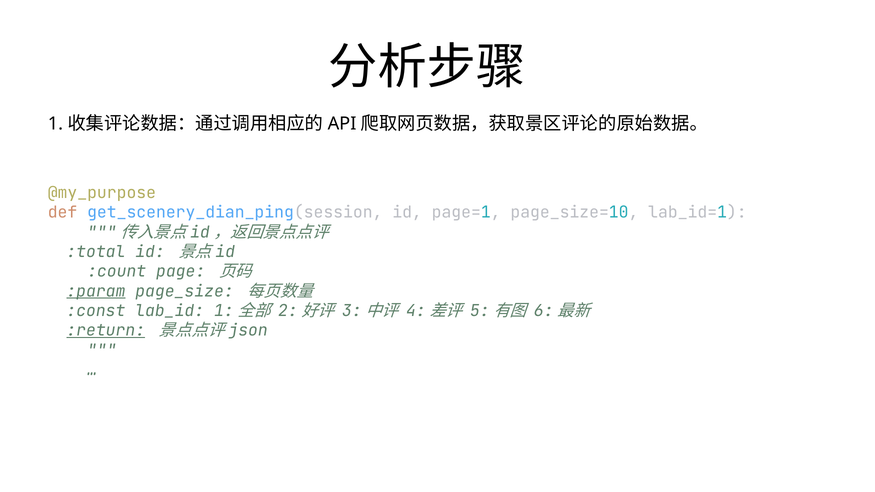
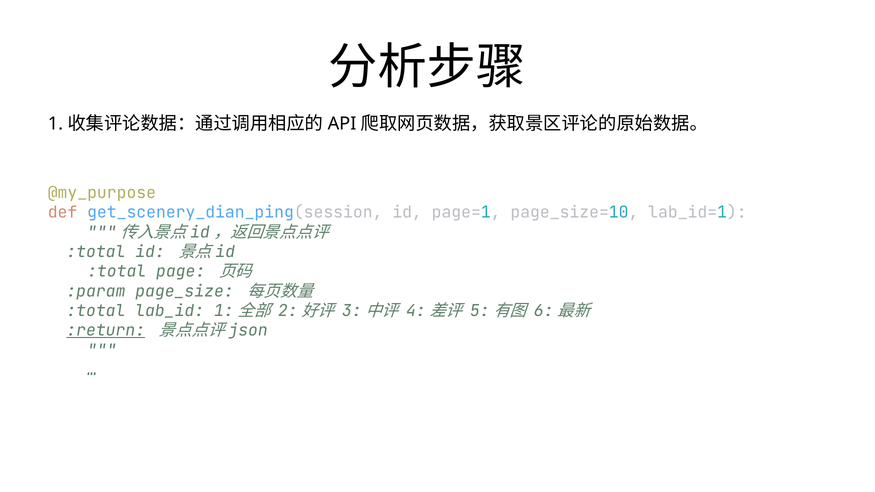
:count: :count -> :total (117, 272)
:param underline: present -> none (96, 291)
:const: :const -> :total (96, 311)
